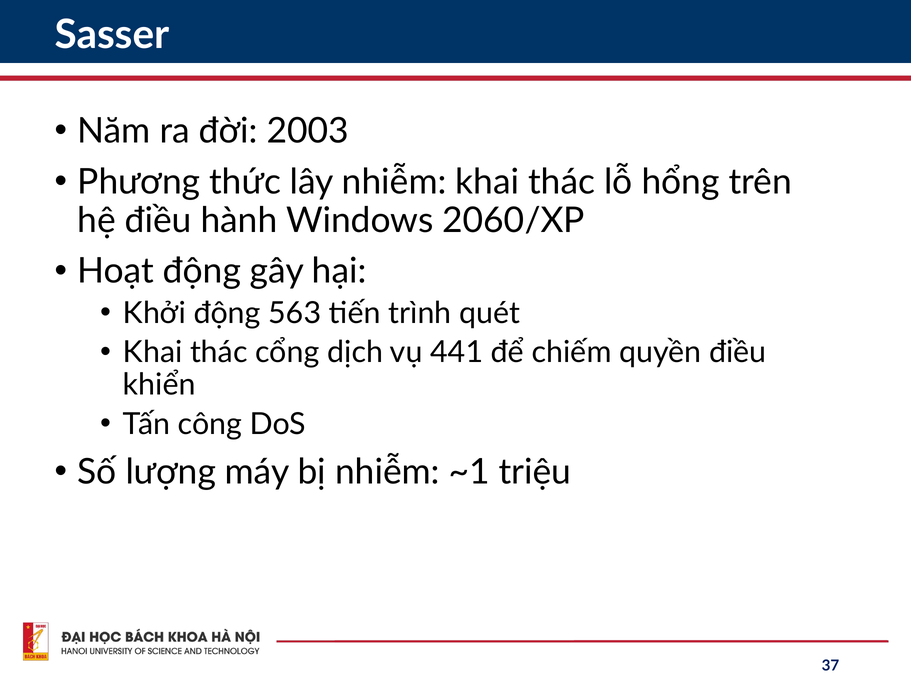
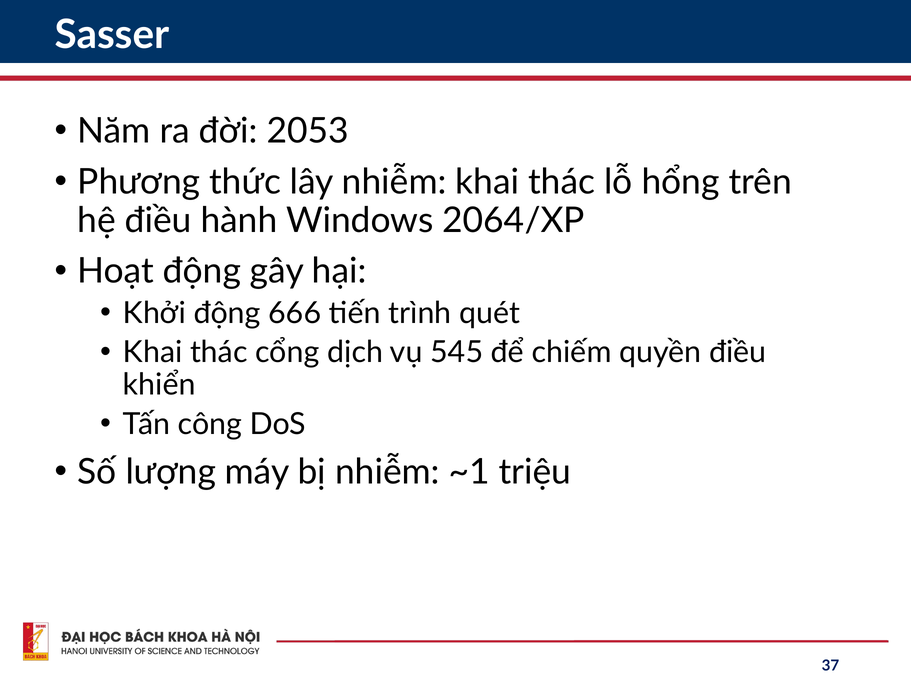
2003: 2003 -> 2053 (308, 131)
2060/XP: 2060/XP -> 2064/XP (514, 220)
563: 563 -> 666 (295, 313)
441: 441 -> 545 (457, 352)
